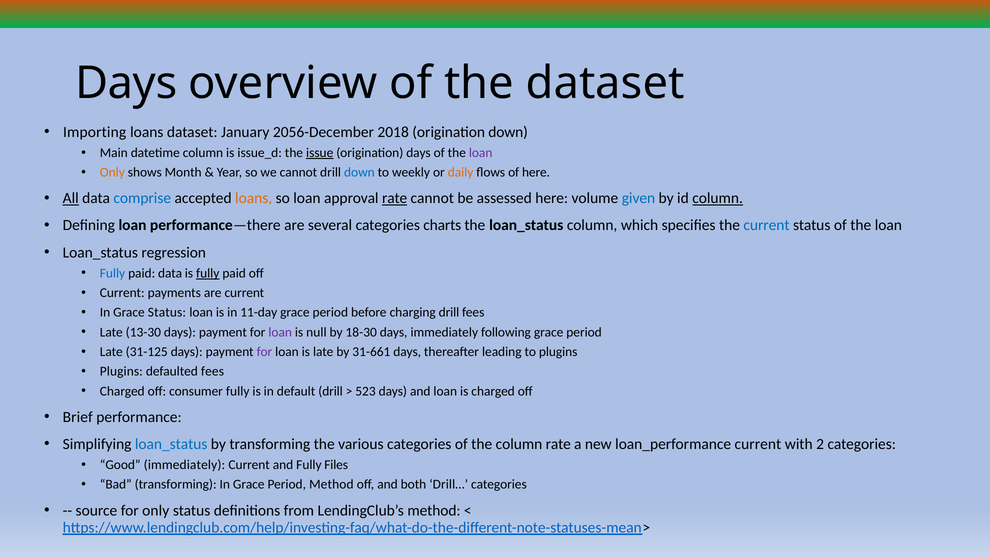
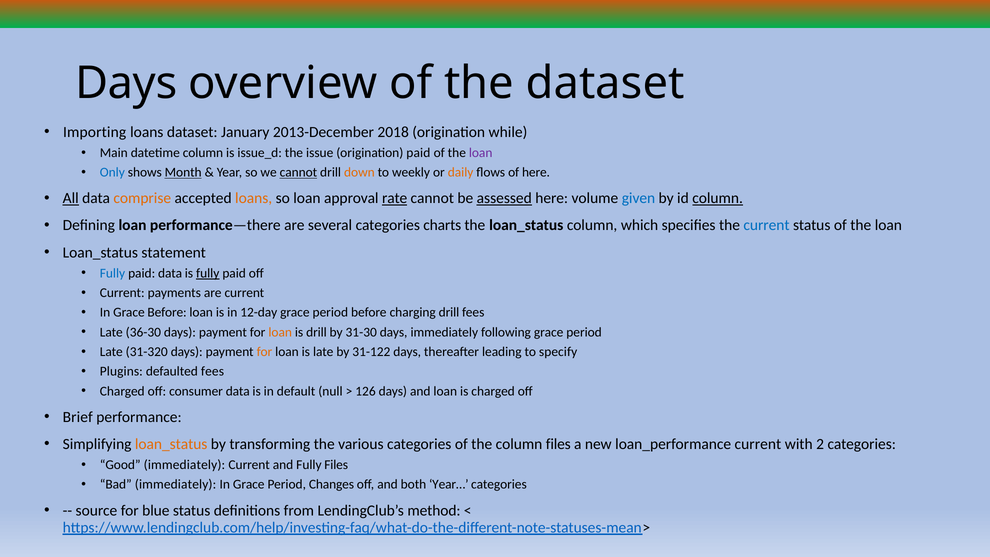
2056-December: 2056-December -> 2013-December (323, 132)
origination down: down -> while (508, 132)
issue underline: present -> none (320, 153)
origination days: days -> paid (418, 153)
Only colour: orange -> blue (112, 172)
Month underline: none -> present (183, 172)
cannot underline: none -> present (298, 172)
down colour: blue -> orange (359, 172)
comprise colour: blue -> orange (142, 198)
assessed underline: none -> present (504, 198)
regression: regression -> statement (174, 252)
Grace Status: Status -> Before (167, 312)
11-day: 11-day -> 12-day (259, 312)
13-30: 13-30 -> 36-30 (143, 332)
loan colour: purple -> orange (280, 332)
is null: null -> drill (316, 332)
18-30: 18-30 -> 31-30 (361, 332)
31-125: 31-125 -> 31-320 (147, 352)
for colour: purple -> orange (264, 352)
31-661: 31-661 -> 31-122 (371, 352)
to plugins: plugins -> specify (558, 352)
consumer fully: fully -> data (238, 391)
default drill: drill -> null (330, 391)
523: 523 -> 126 (366, 391)
loan_status colour: blue -> orange (171, 444)
column rate: rate -> files (558, 444)
Bad transforming: transforming -> immediately (176, 484)
Period Method: Method -> Changes (331, 484)
Drill…: Drill… -> Year… (449, 484)
for only: only -> blue (156, 510)
